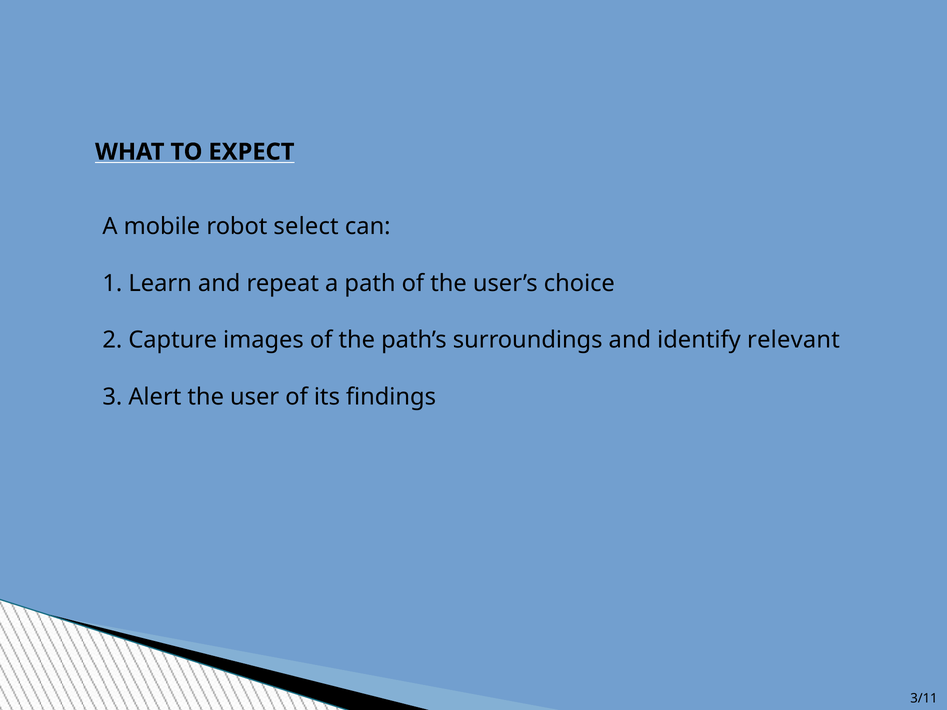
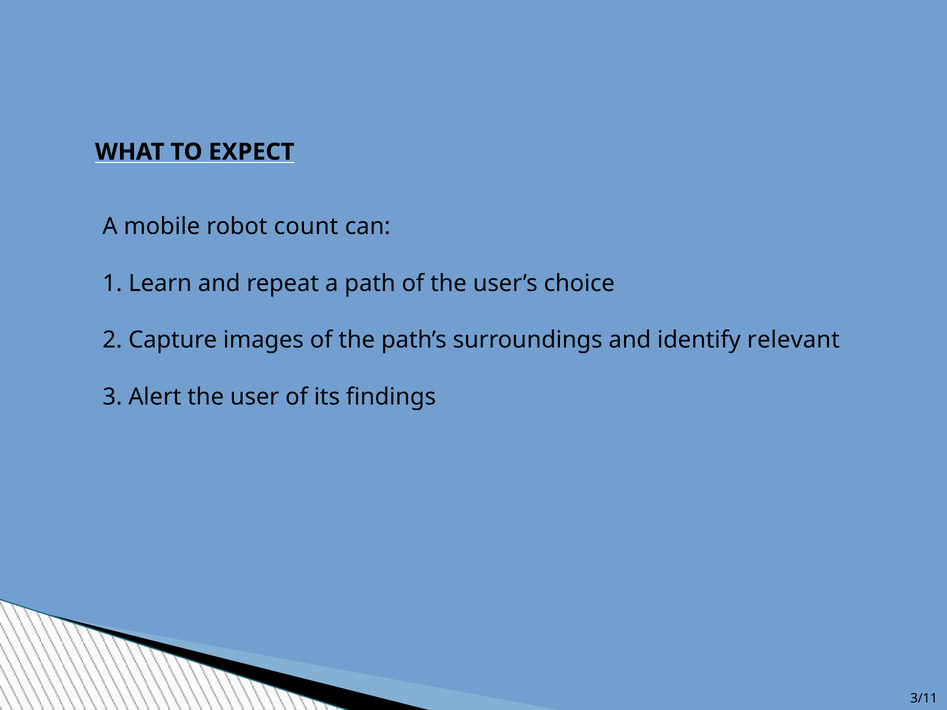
select: select -> count (306, 227)
